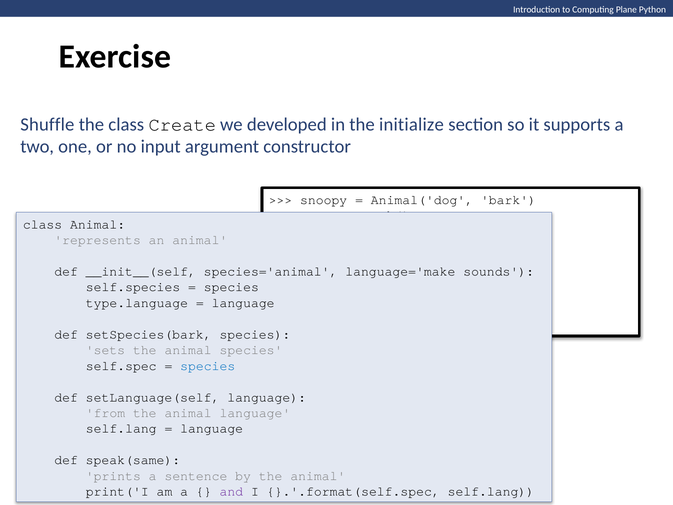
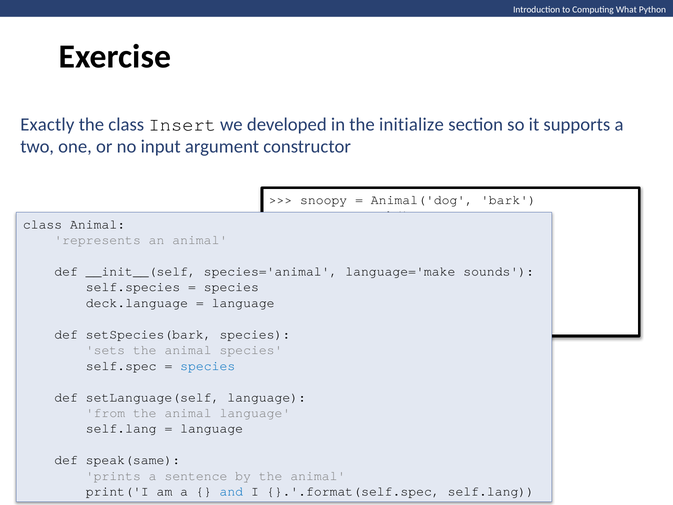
Plane: Plane -> What (626, 10)
Shuffle: Shuffle -> Exactly (47, 124)
Create: Create -> Insert (182, 124)
type.language: type.language -> deck.language (137, 303)
and colour: purple -> blue (231, 491)
